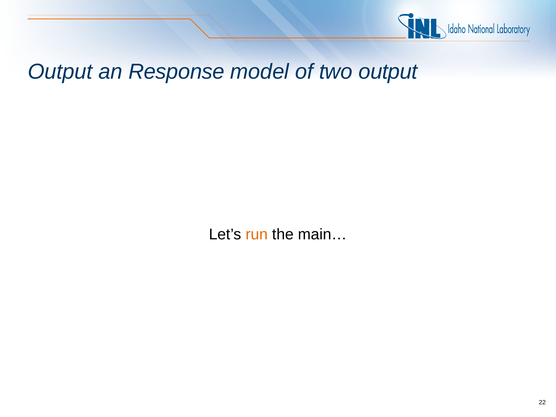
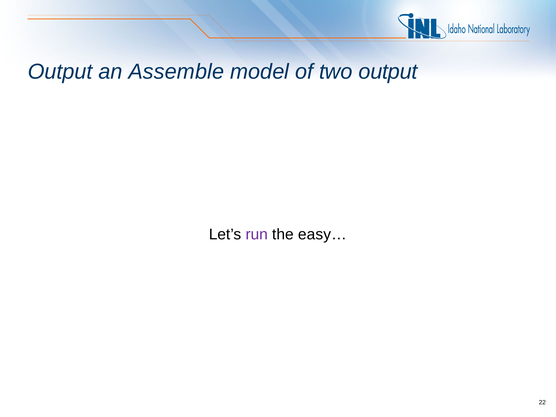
Response: Response -> Assemble (176, 72)
run colour: orange -> purple (257, 234)
main…: main… -> easy… (322, 234)
